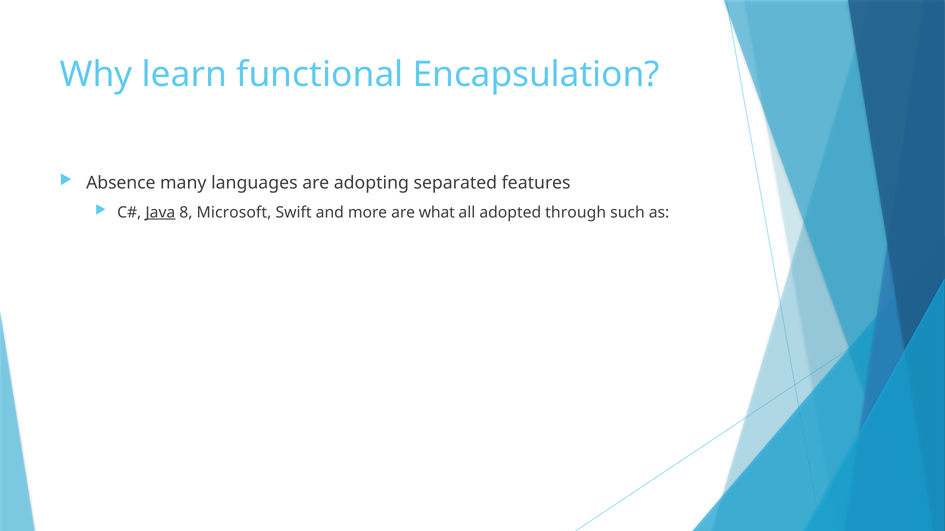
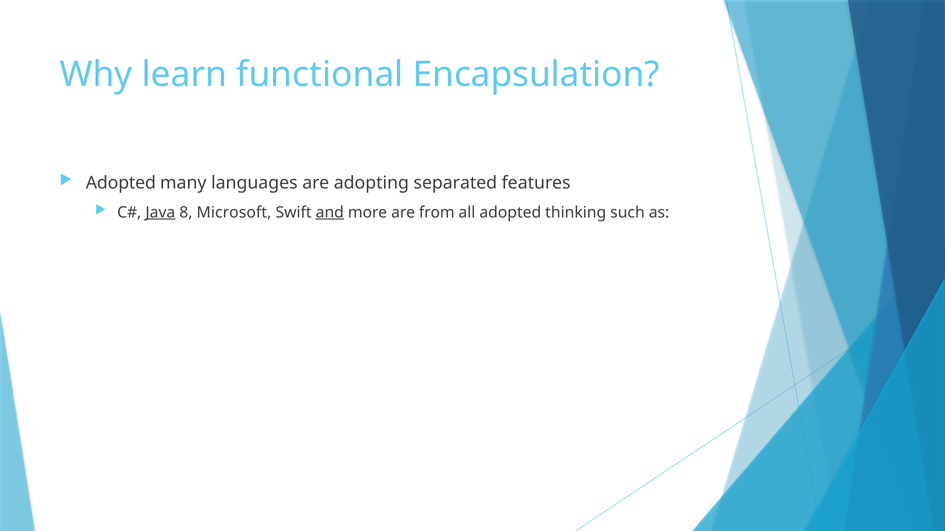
Absence: Absence -> Adopted (121, 183)
and underline: none -> present (330, 213)
what: what -> from (437, 213)
through: through -> thinking (576, 213)
